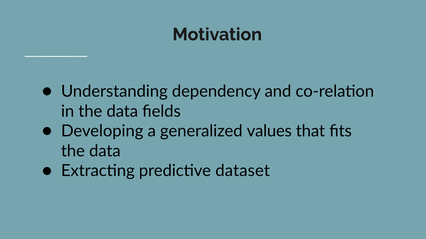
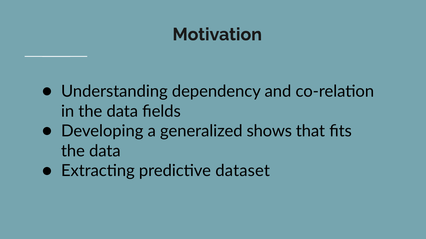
values: values -> shows (269, 131)
